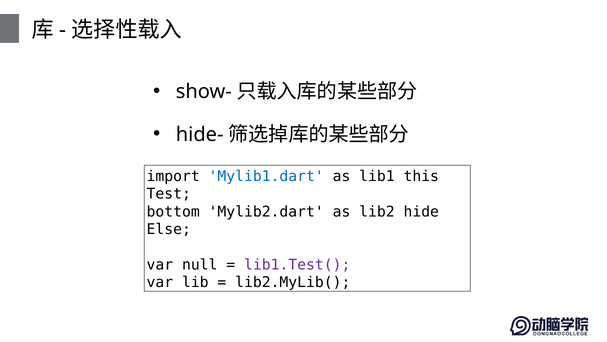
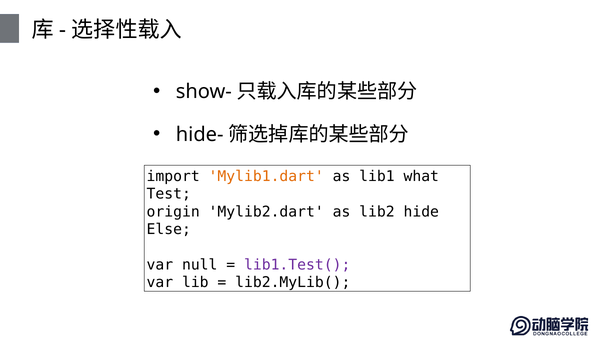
Mylib1.dart colour: blue -> orange (266, 176)
this: this -> what (421, 176)
bottom: bottom -> origin (173, 211)
